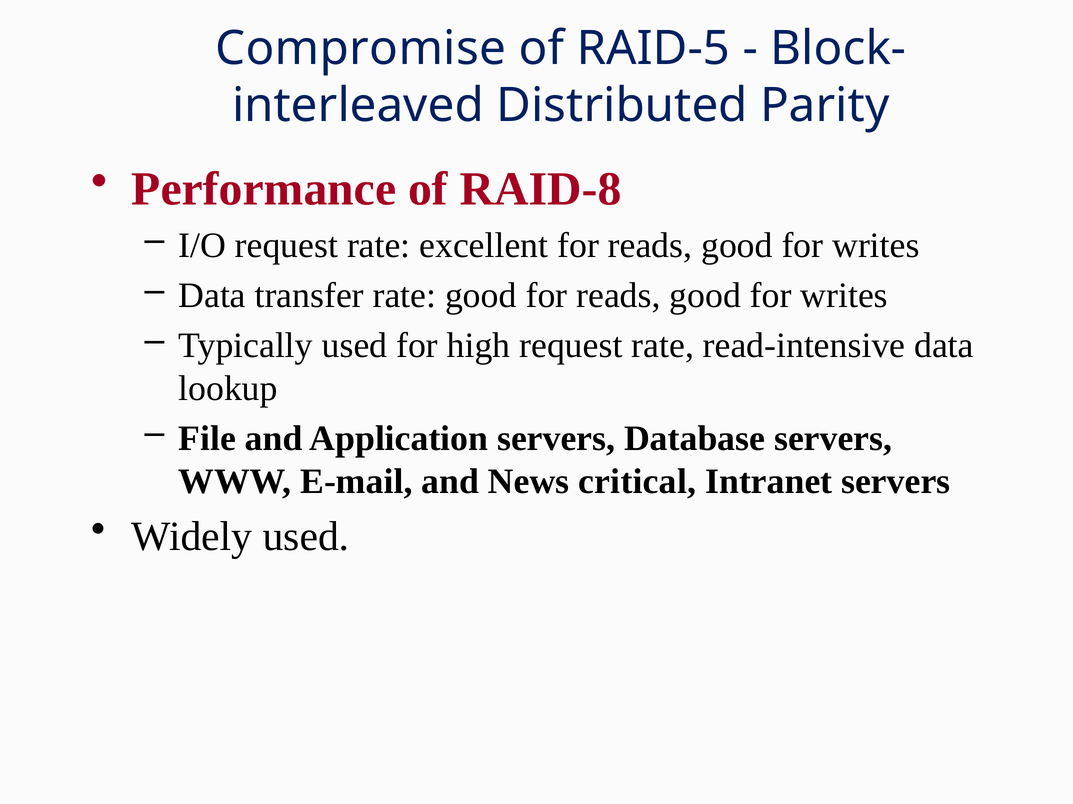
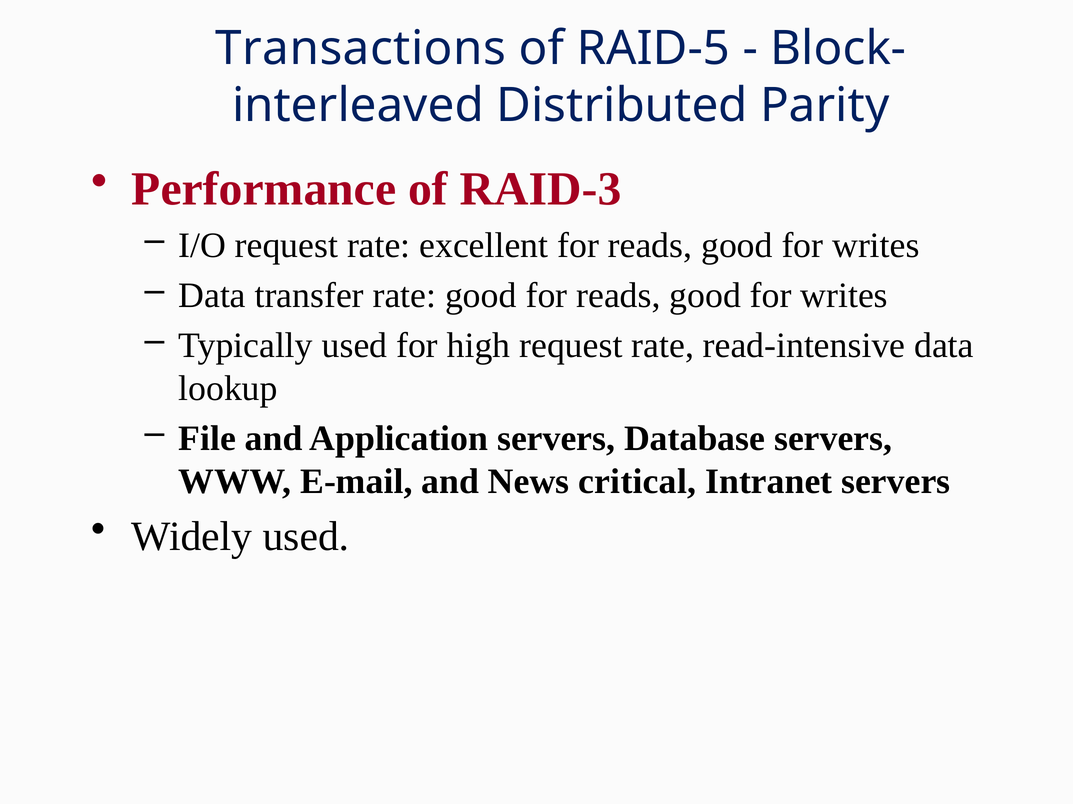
Compromise: Compromise -> Transactions (361, 48)
RAID-8: RAID-8 -> RAID-3 (541, 189)
